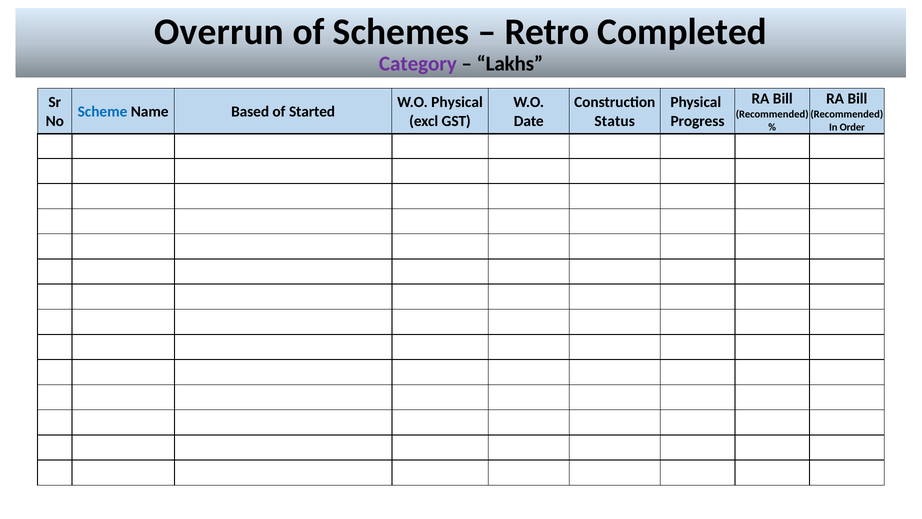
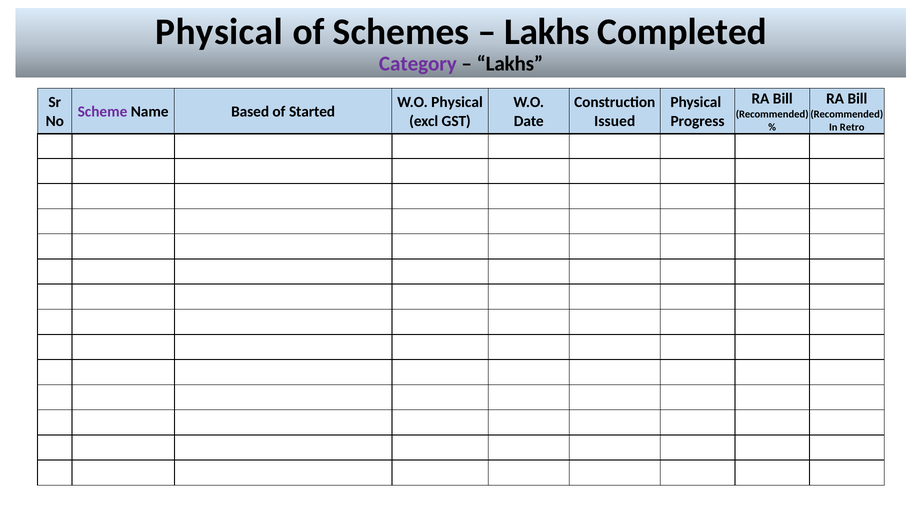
Overrun: Overrun -> Physical (219, 32)
Retro: Retro -> Lakhs (547, 32)
Scheme colour: blue -> purple (103, 111)
Status: Status -> Issued (615, 121)
Order: Order -> Retro (852, 127)
